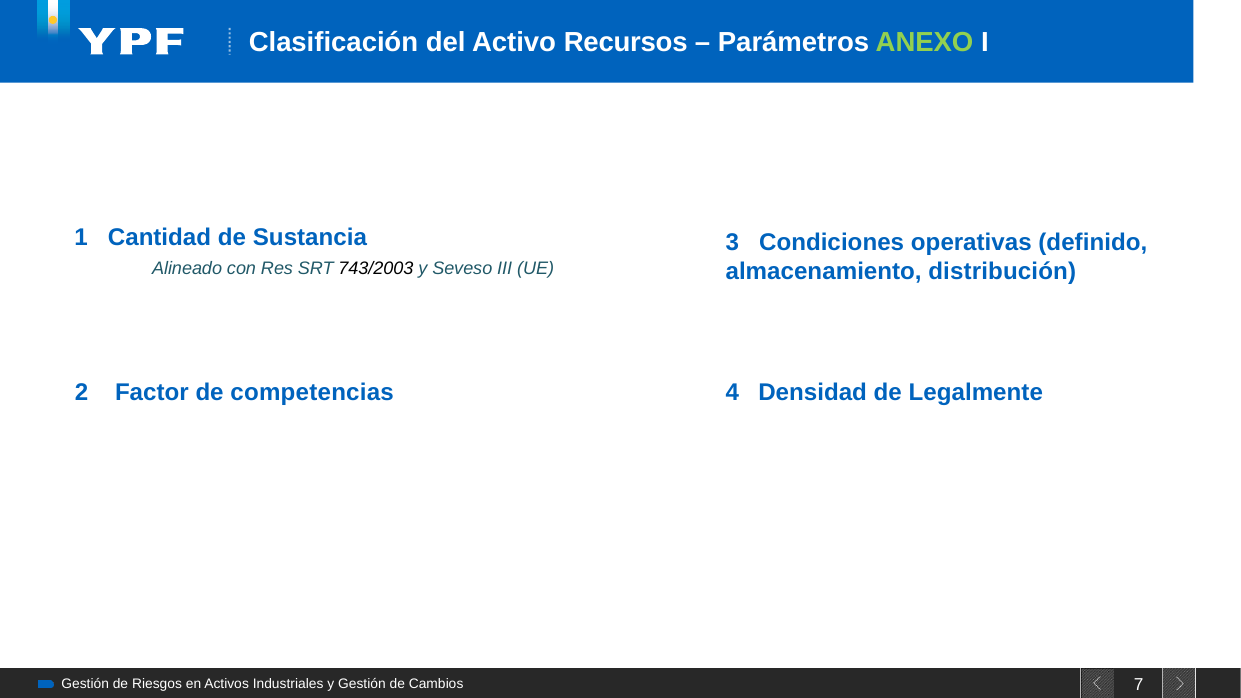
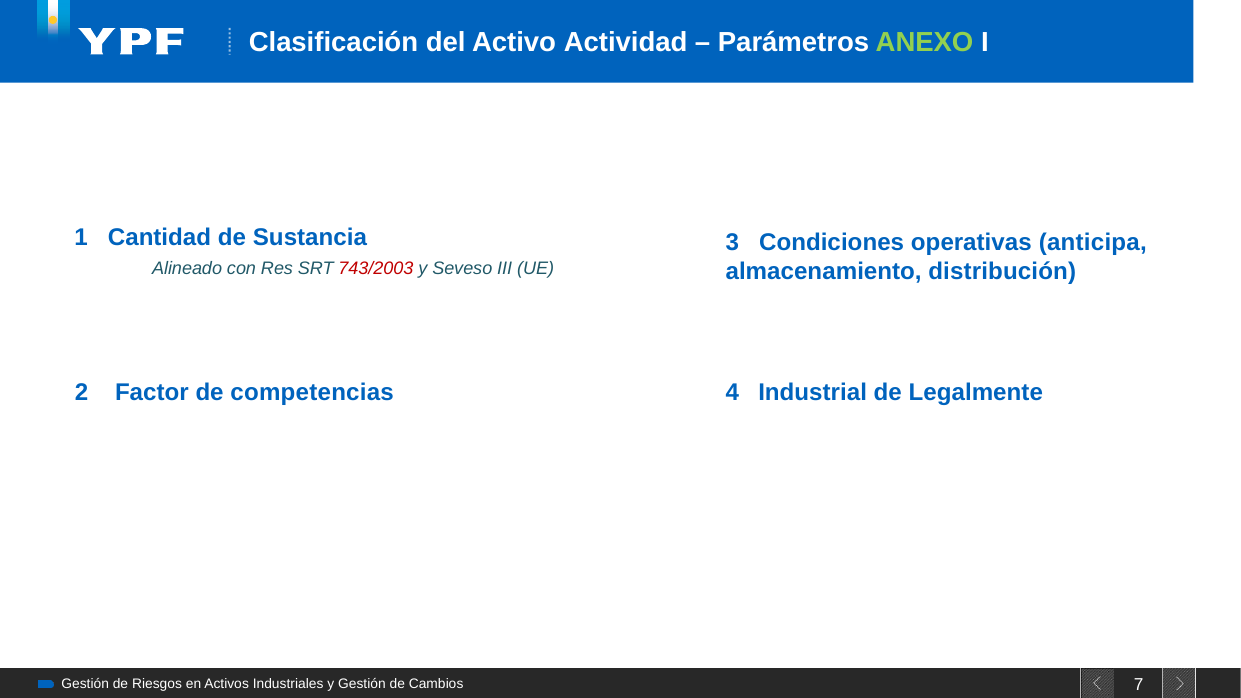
Recursos: Recursos -> Actividad (626, 42)
definido: definido -> anticipa (1093, 243)
743/2003 colour: black -> red (376, 269)
Densidad: Densidad -> Industrial (813, 392)
